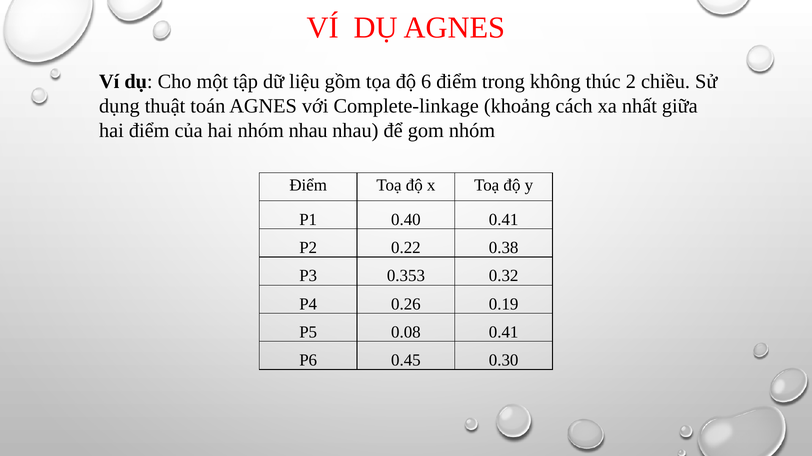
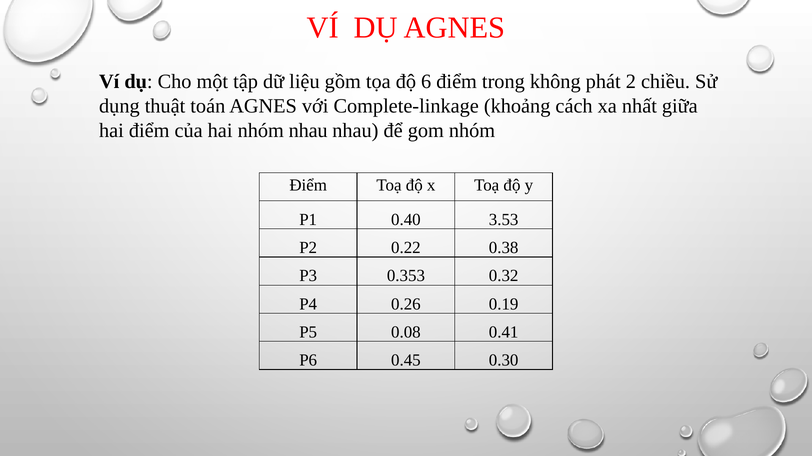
thúc: thúc -> phát (603, 82)
0.40 0.41: 0.41 -> 3.53 (504, 220)
